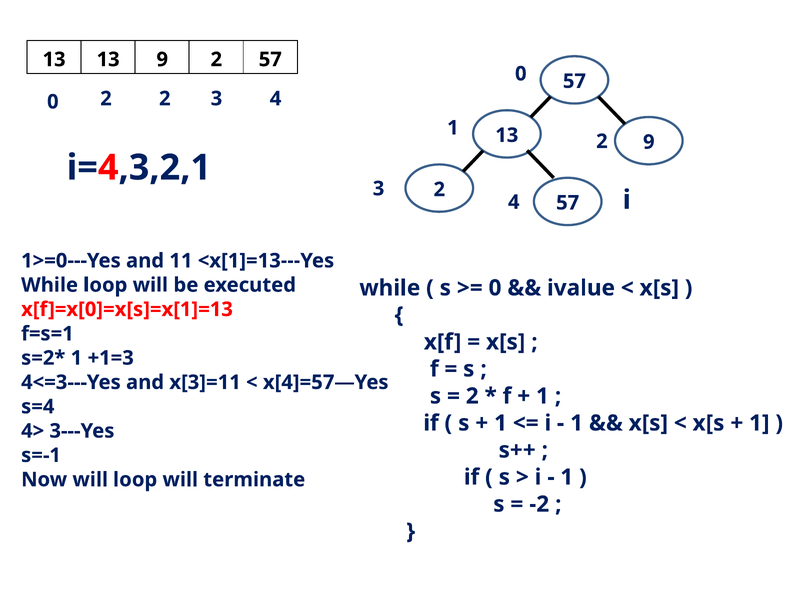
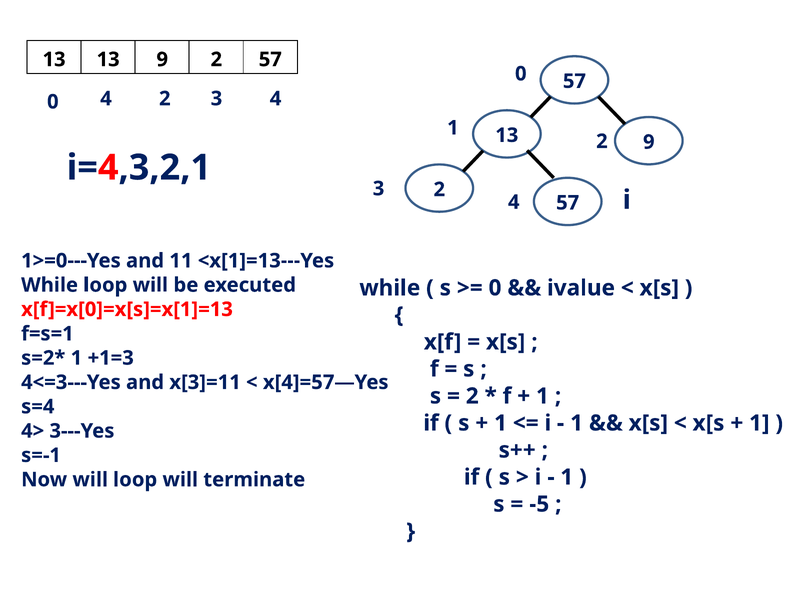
0 2: 2 -> 4 (106, 99)
-2: -2 -> -5 (539, 504)
